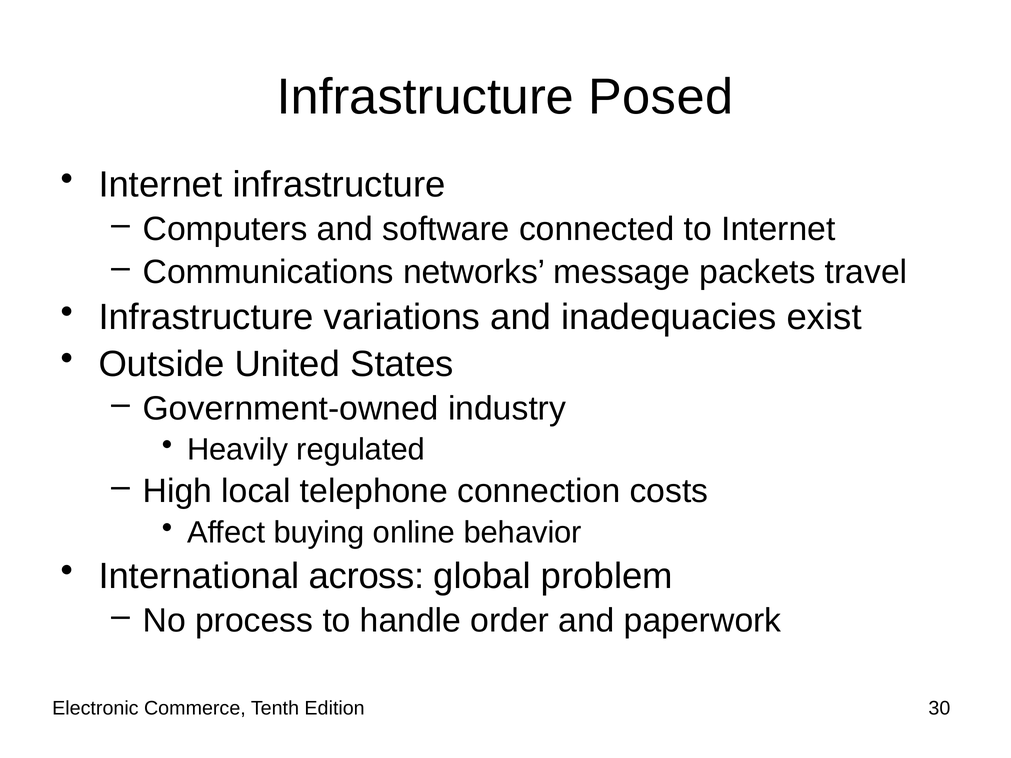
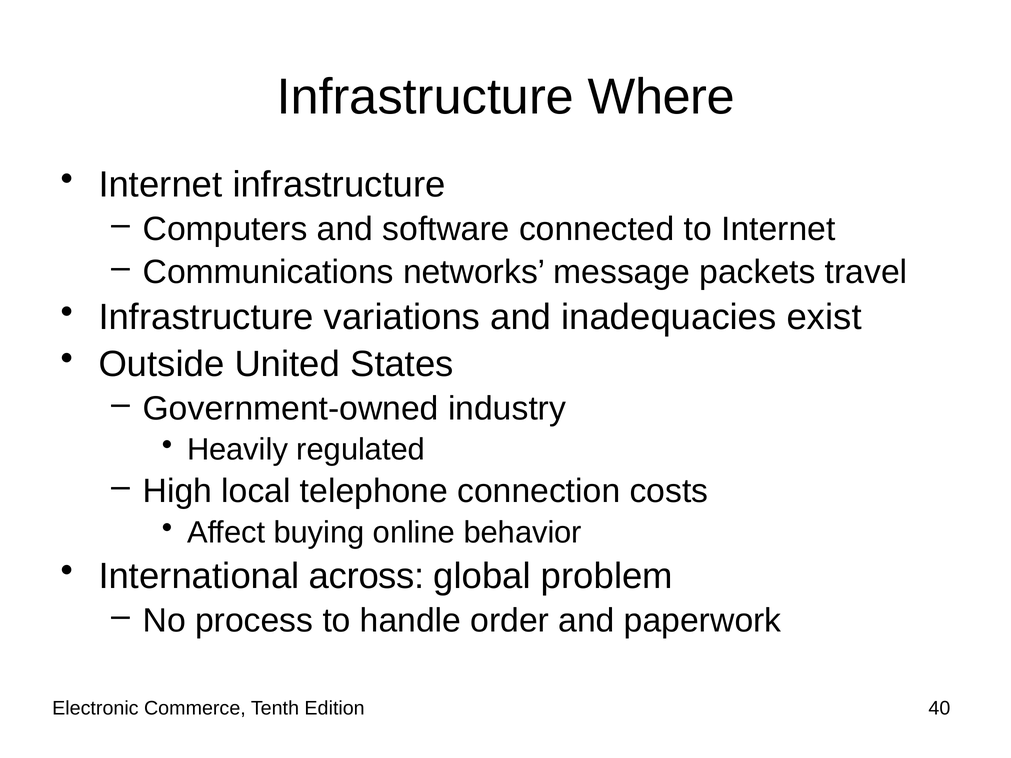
Posed: Posed -> Where (661, 97)
30: 30 -> 40 (939, 709)
